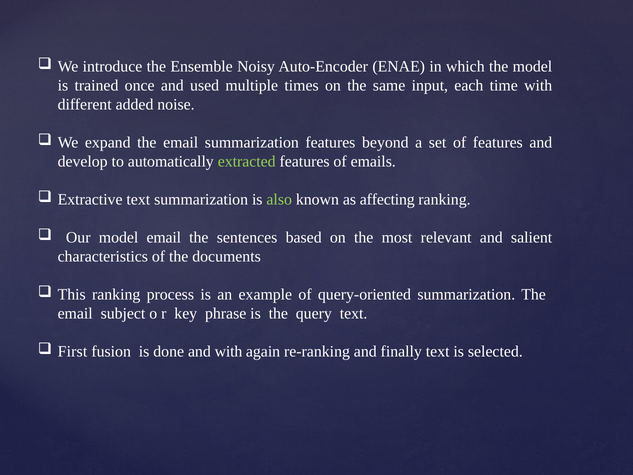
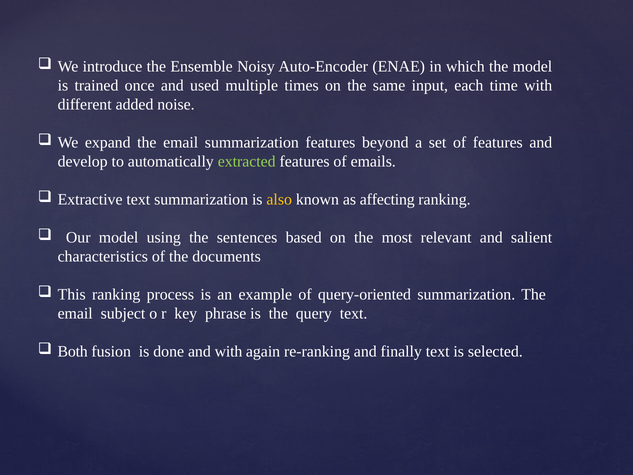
also colour: light green -> yellow (279, 199)
model email: email -> using (164, 237)
First: First -> Both (73, 351)
